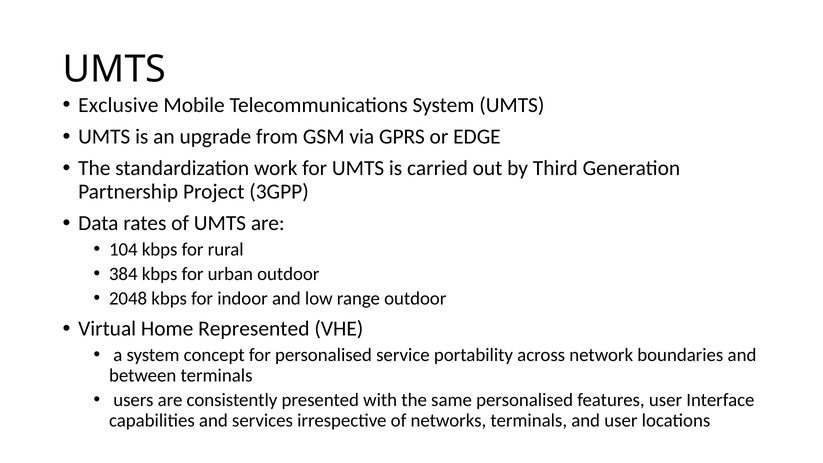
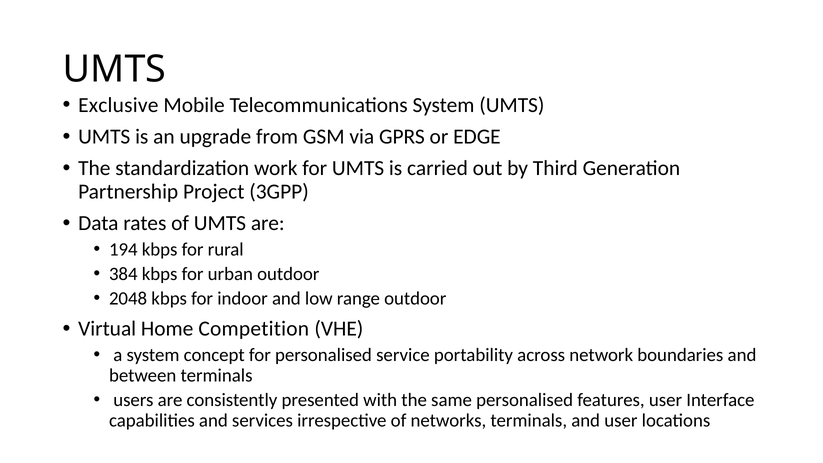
104: 104 -> 194 (123, 249)
Represented: Represented -> Competition (254, 329)
